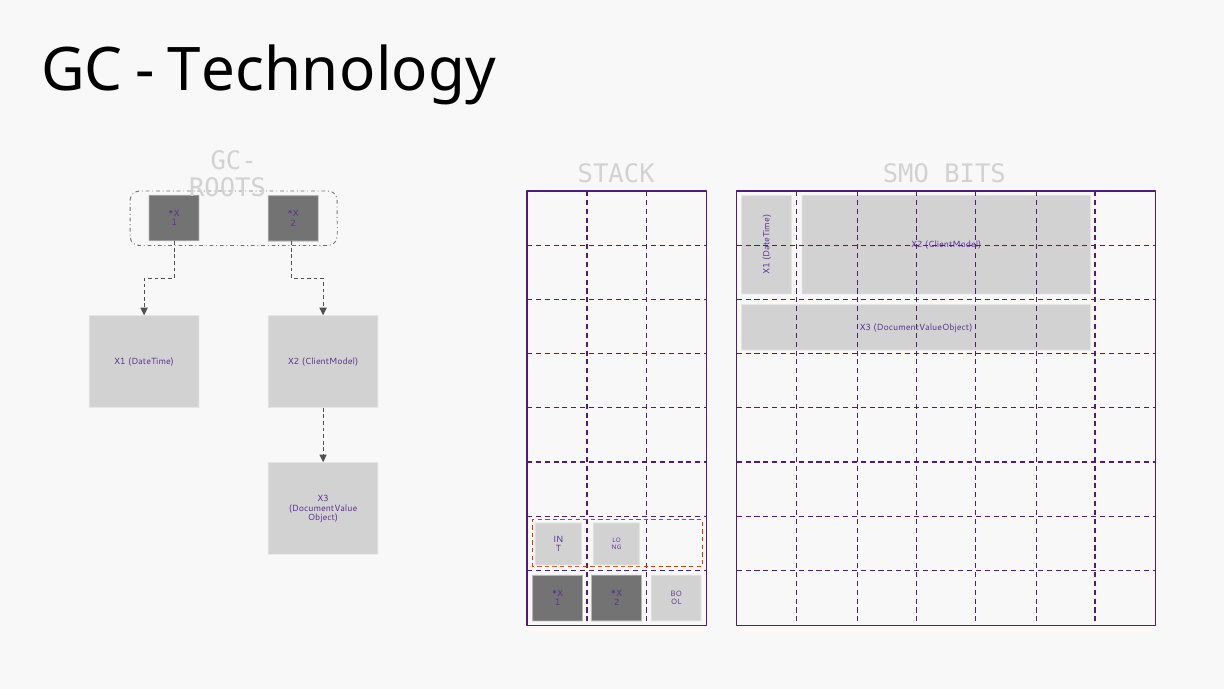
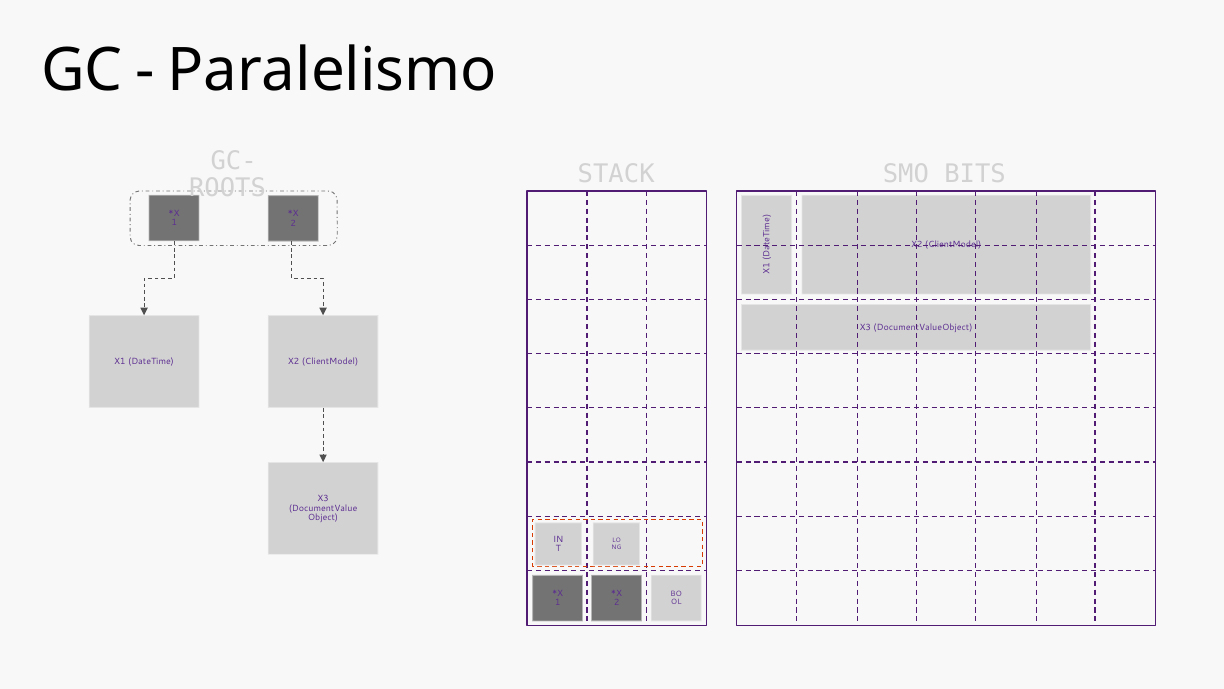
Technology: Technology -> Paralelismo (332, 70)
